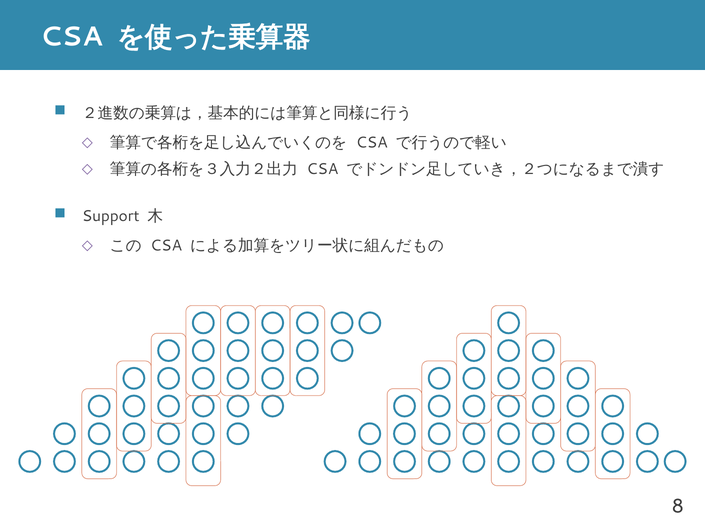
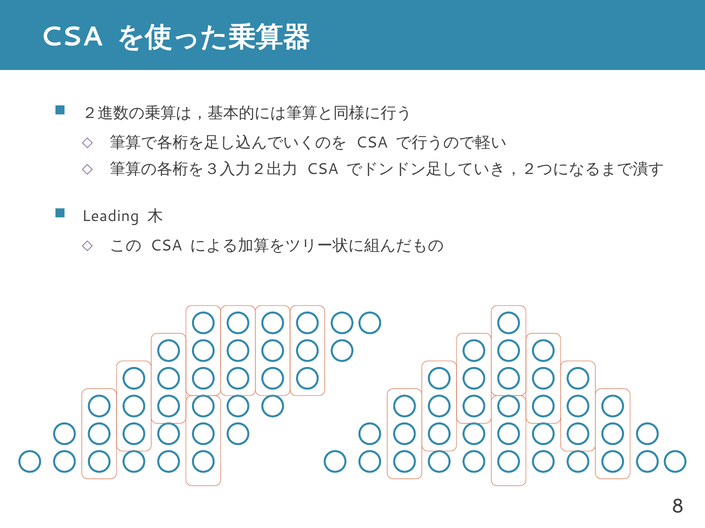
Support: Support -> Leading (111, 216)
